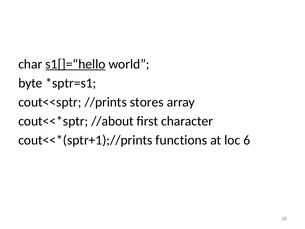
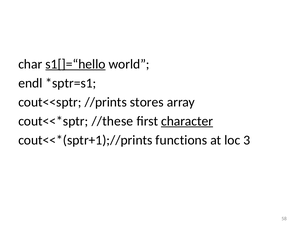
byte: byte -> endl (30, 83)
//about: //about -> //these (112, 121)
character underline: none -> present (187, 121)
6: 6 -> 3 (247, 140)
